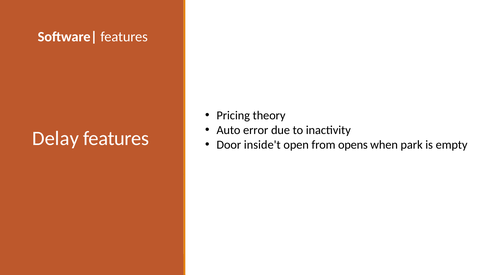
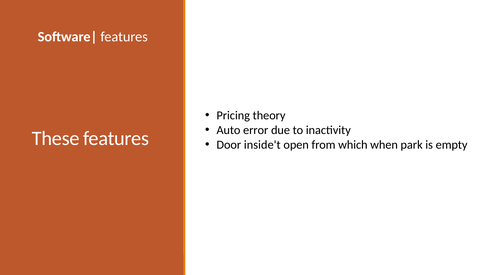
Delay: Delay -> These (56, 138)
opens: opens -> which (353, 145)
